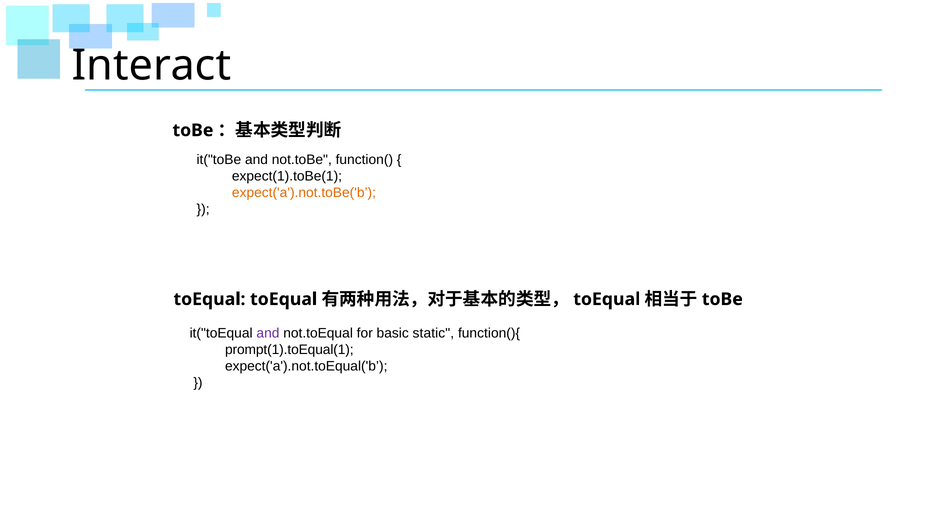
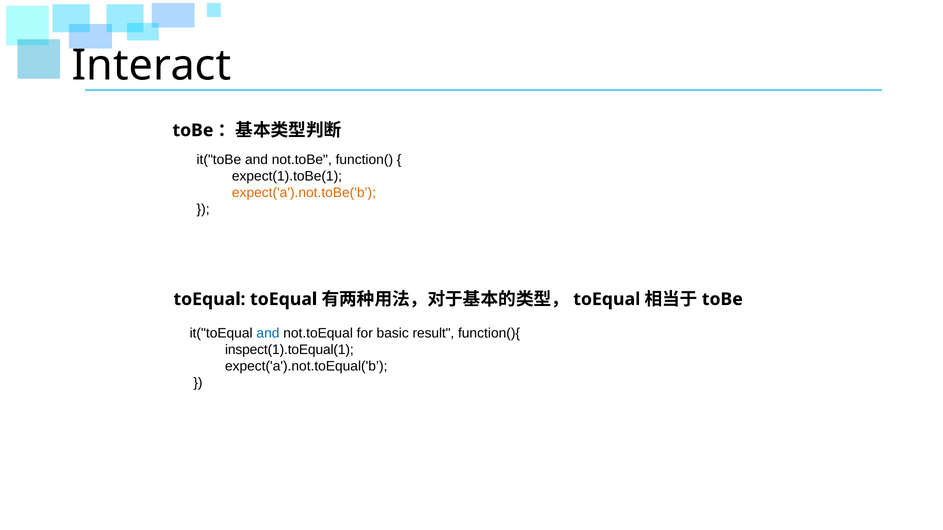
and colour: purple -> blue (268, 334)
static: static -> result (433, 334)
prompt(1).toEqual(1: prompt(1).toEqual(1 -> inspect(1).toEqual(1 (289, 350)
